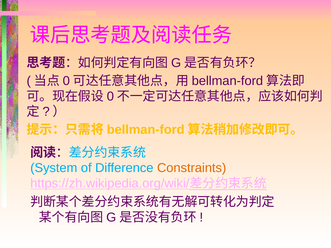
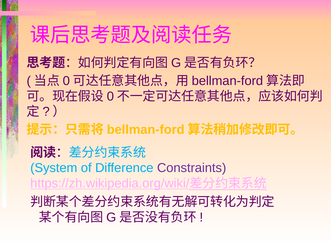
Constraints colour: orange -> purple (192, 168)
